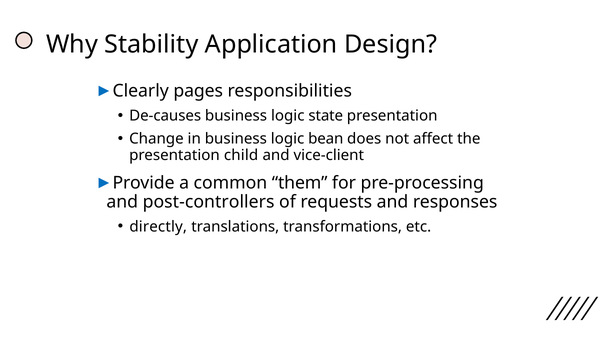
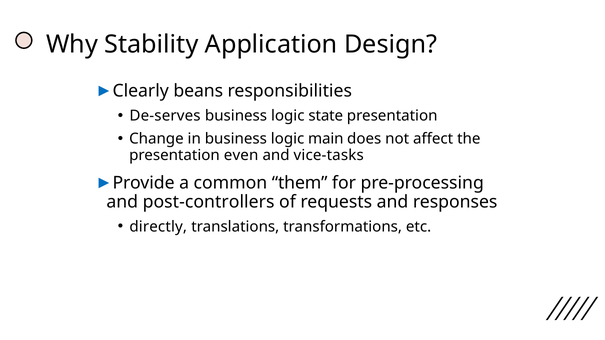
pages: pages -> beans (198, 91)
De-causes: De-causes -> De-serves (165, 116)
bean: bean -> main (326, 139)
child: child -> even (241, 155)
vice-client: vice-client -> vice-tasks (329, 155)
